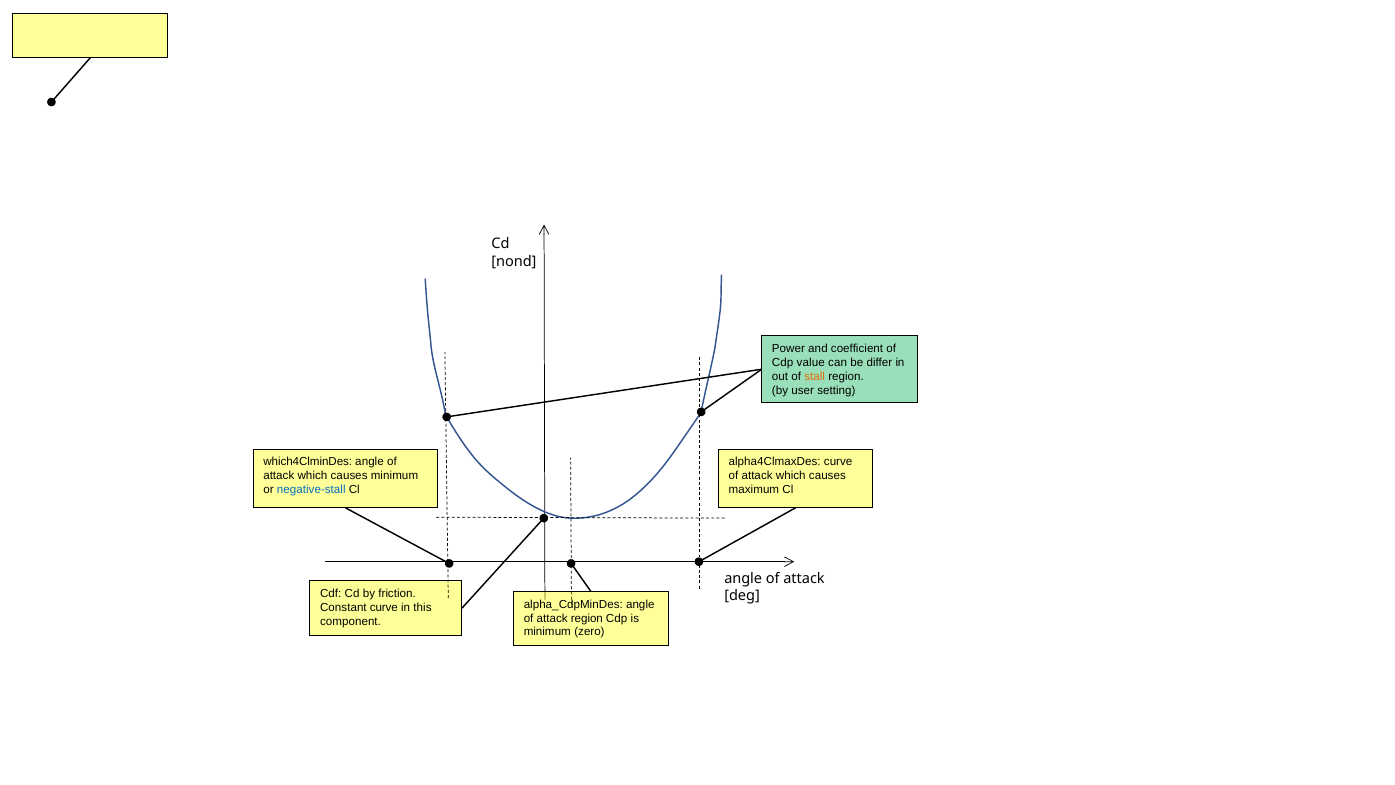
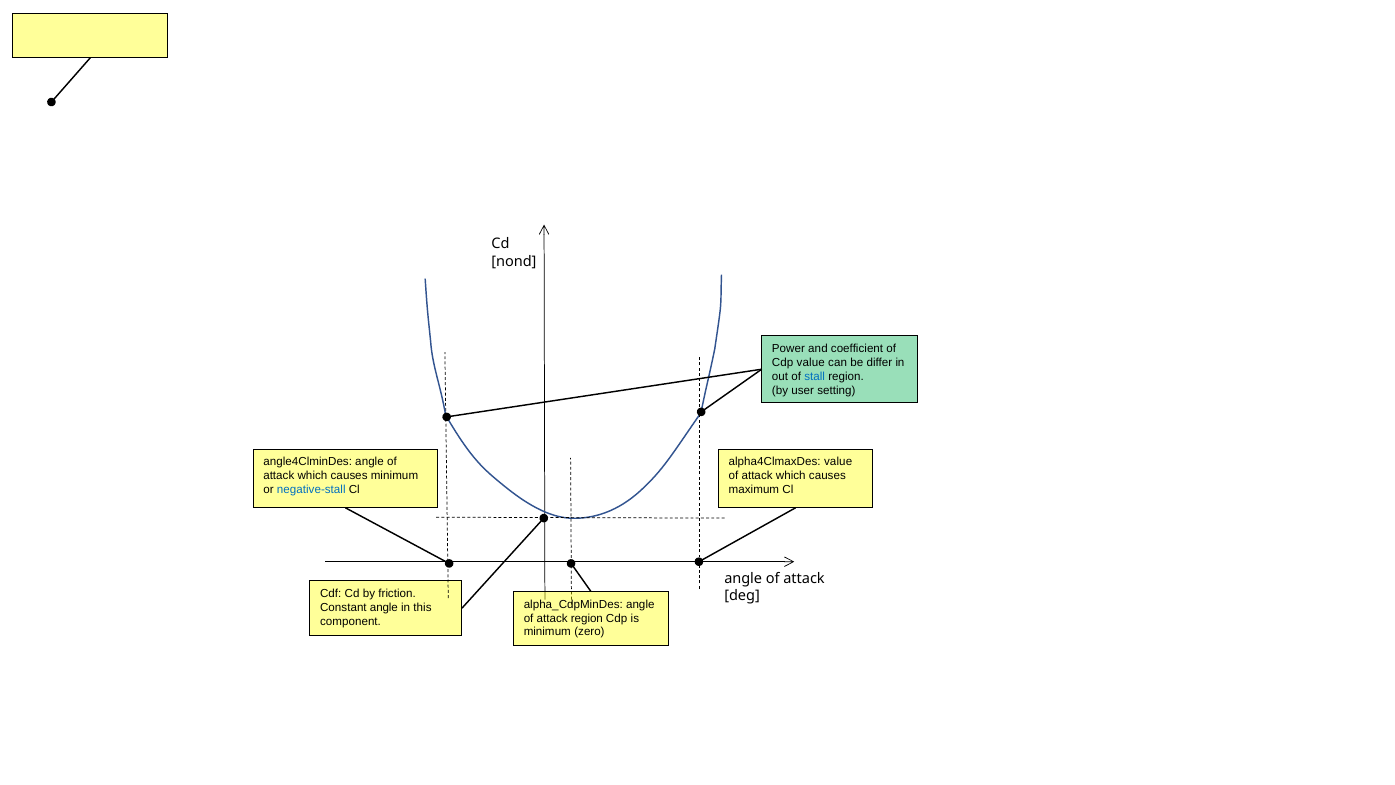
stall colour: orange -> blue (815, 376)
which4ClminDes: which4ClminDes -> angle4ClminDes (308, 462)
alpha4ClmaxDes curve: curve -> value (838, 462)
Constant curve: curve -> angle (384, 607)
